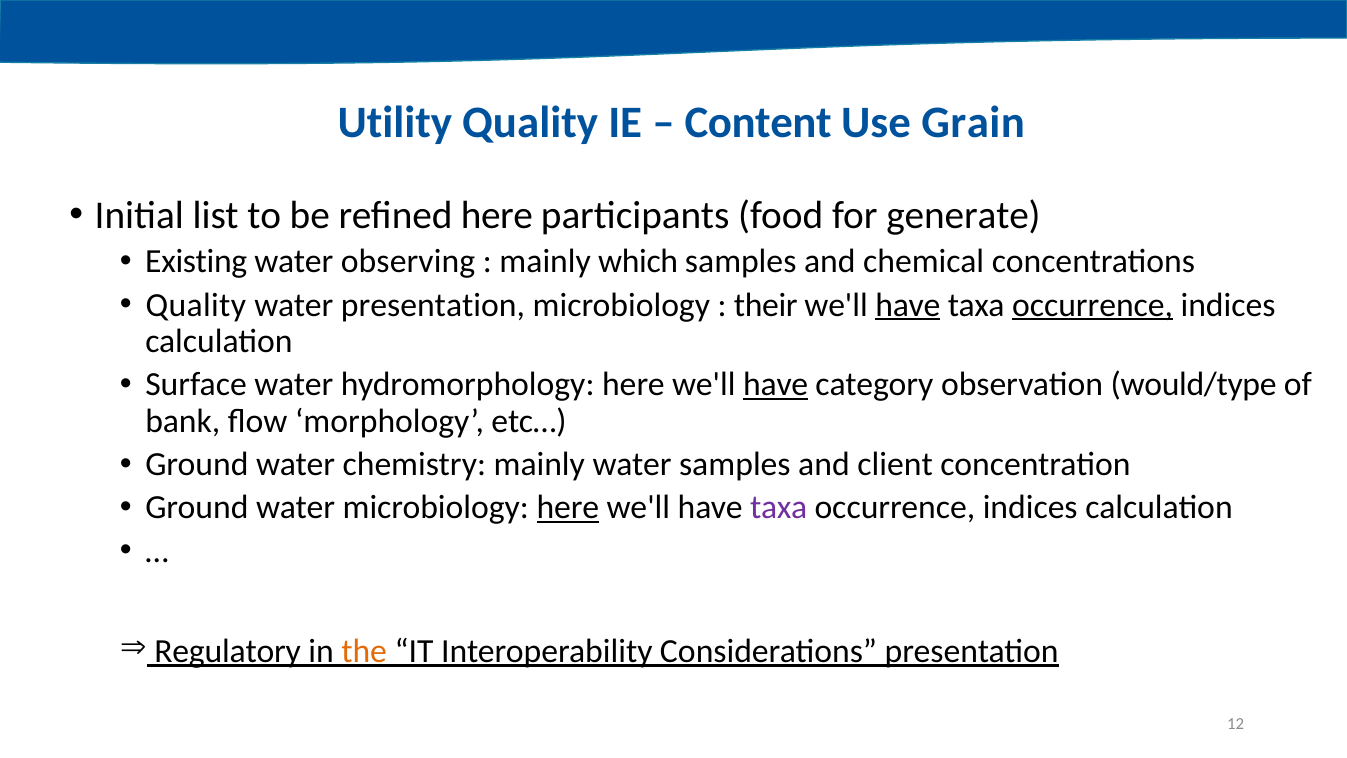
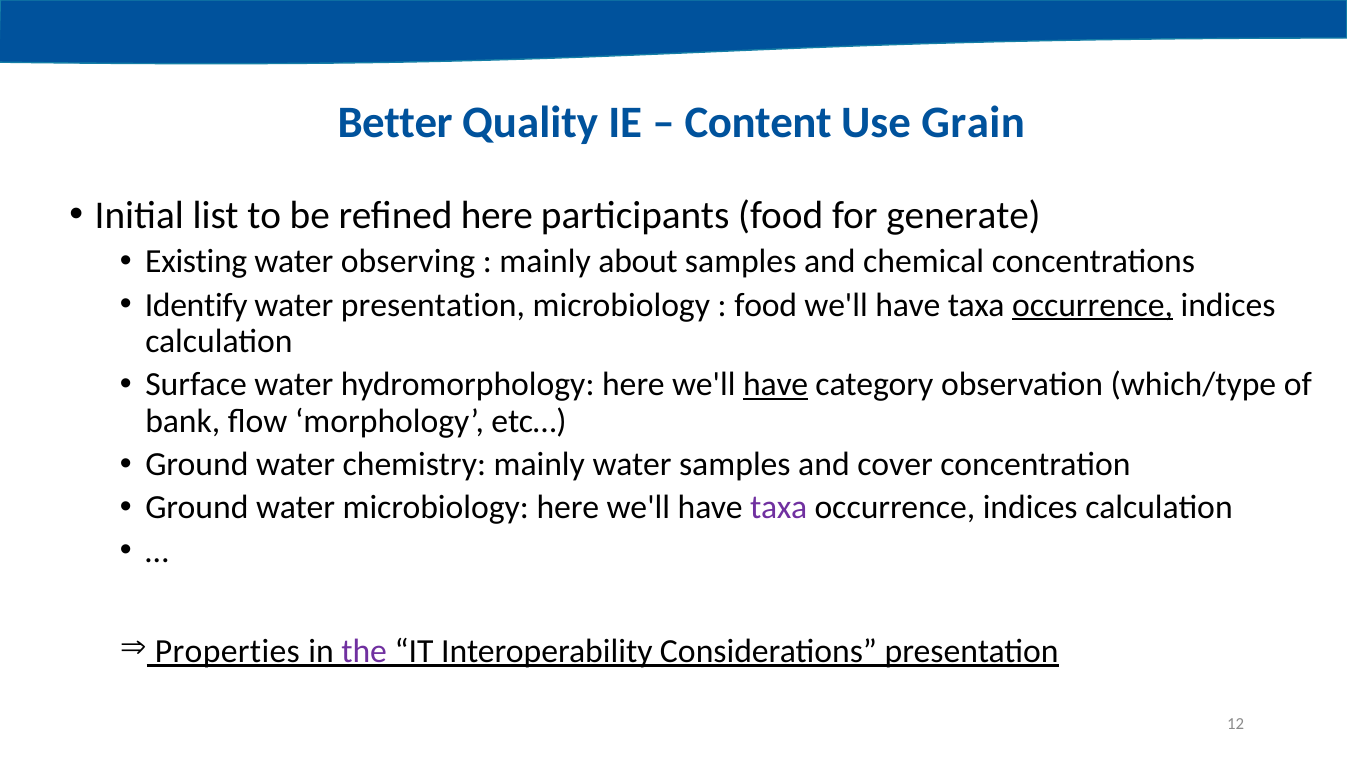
Utility: Utility -> Better (395, 123)
which: which -> about (638, 261)
Quality: Quality -> Identify (196, 305)
their: their -> food (766, 305)
have underline: present -> none (908, 305)
would/type: would/type -> which/type (1193, 384)
client: client -> cover (895, 464)
here underline: present -> none (568, 508)
Regulatory: Regulatory -> Properties (227, 651)
the colour: orange -> purple (364, 651)
